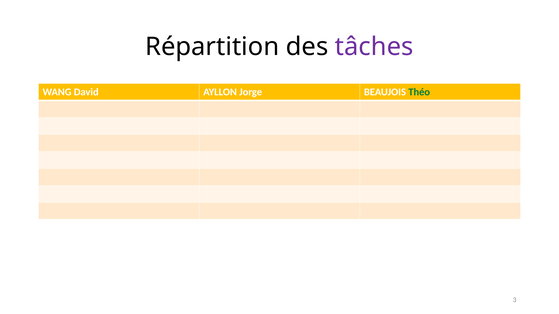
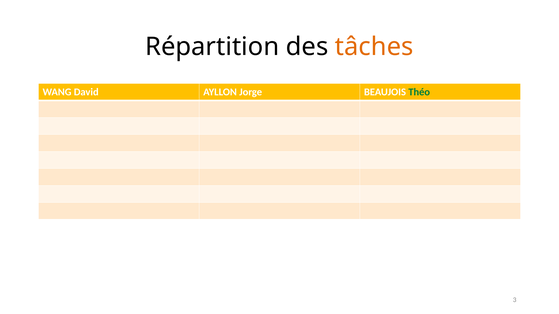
tâches colour: purple -> orange (374, 47)
